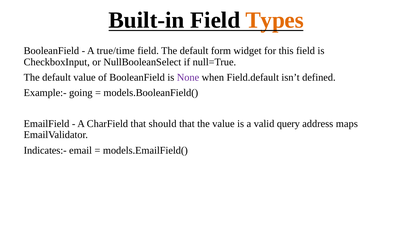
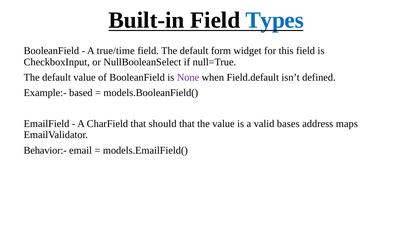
Types colour: orange -> blue (275, 20)
going: going -> based (81, 93)
query: query -> bases (288, 124)
Indicates:-: Indicates:- -> Behavior:- (45, 150)
